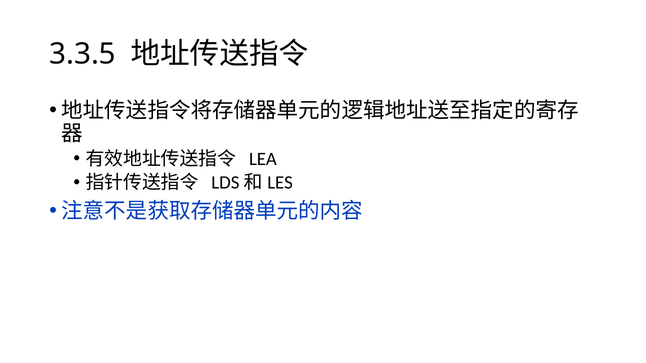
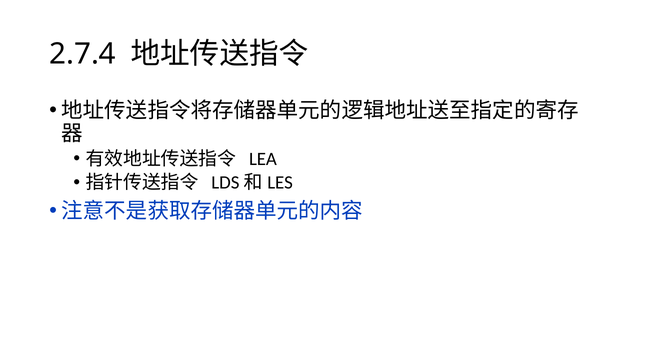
3.3.5: 3.3.5 -> 2.7.4 (83, 54)
